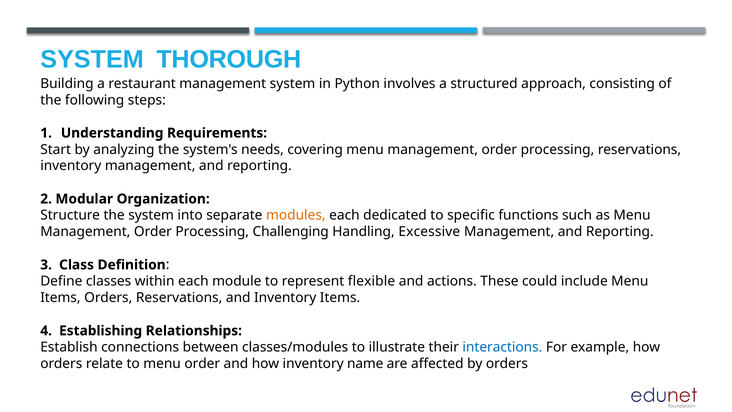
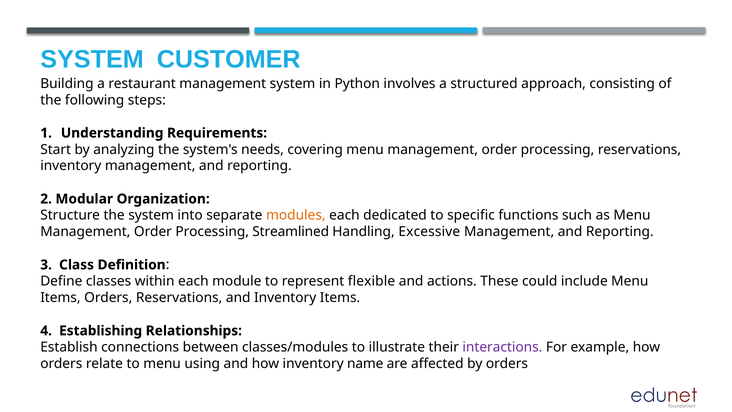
THOROUGH: THOROUGH -> CUSTOMER (229, 59)
Challenging: Challenging -> Streamlined (291, 232)
interactions colour: blue -> purple (502, 347)
menu order: order -> using (202, 363)
